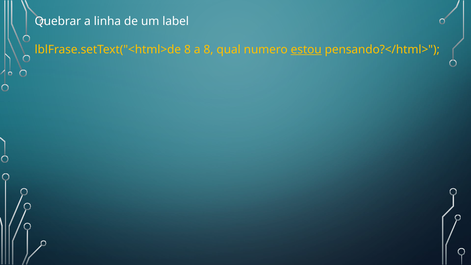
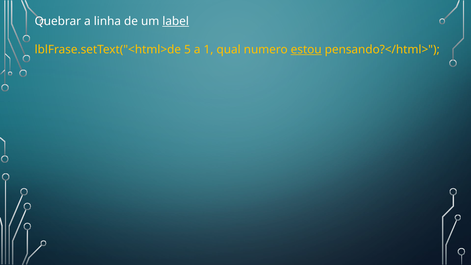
label underline: none -> present (176, 21)
lblFrase.setText("<html>de 8: 8 -> 5 (187, 49)
a 8: 8 -> 1 (209, 49)
